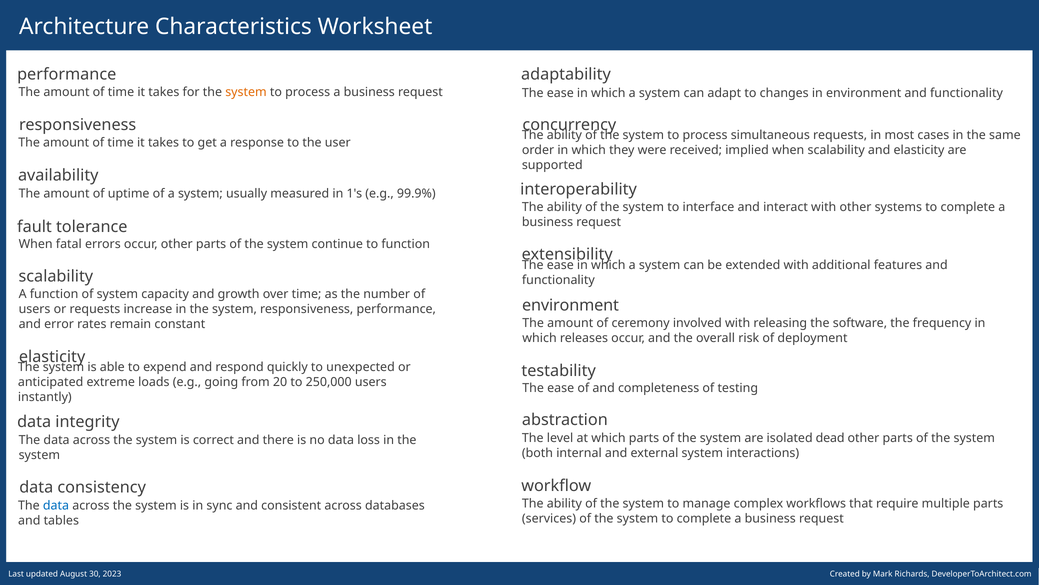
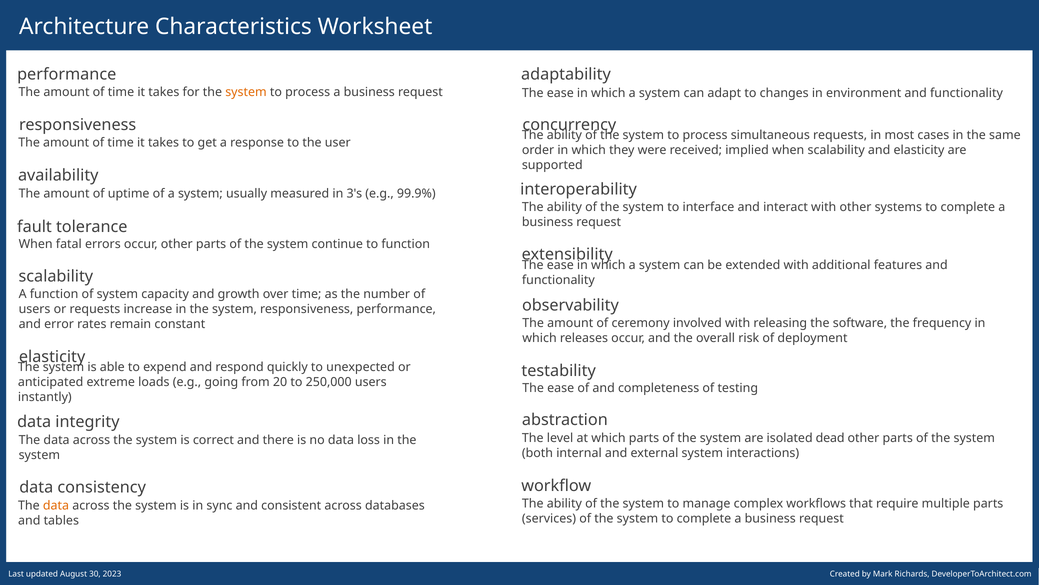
1's: 1's -> 3's (354, 194)
environment: environment -> observability (570, 305)
data colour: blue -> orange (56, 505)
